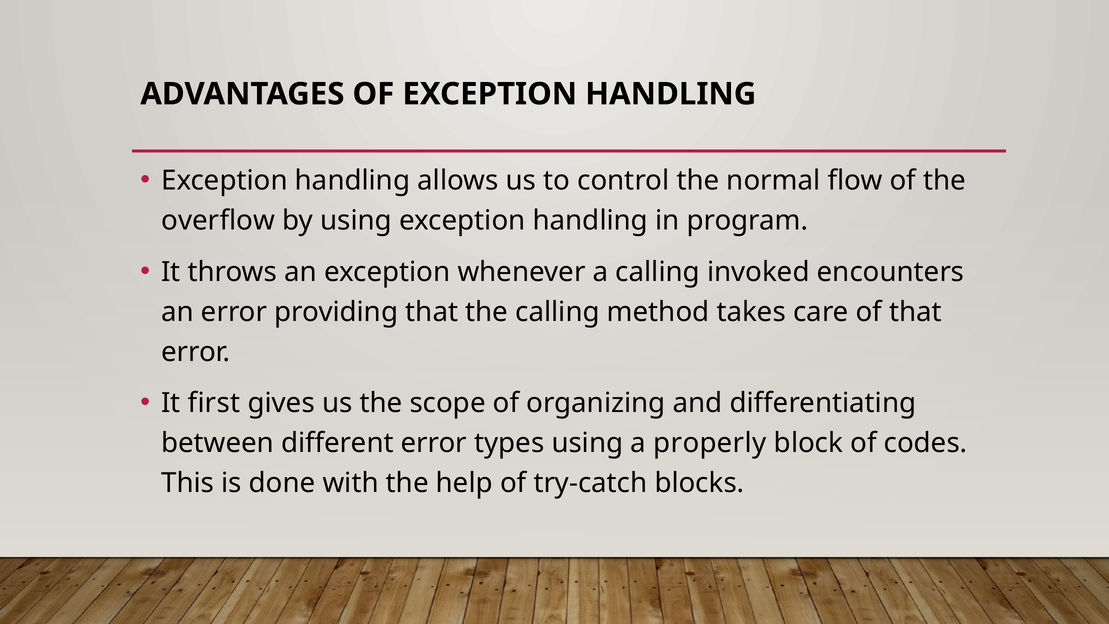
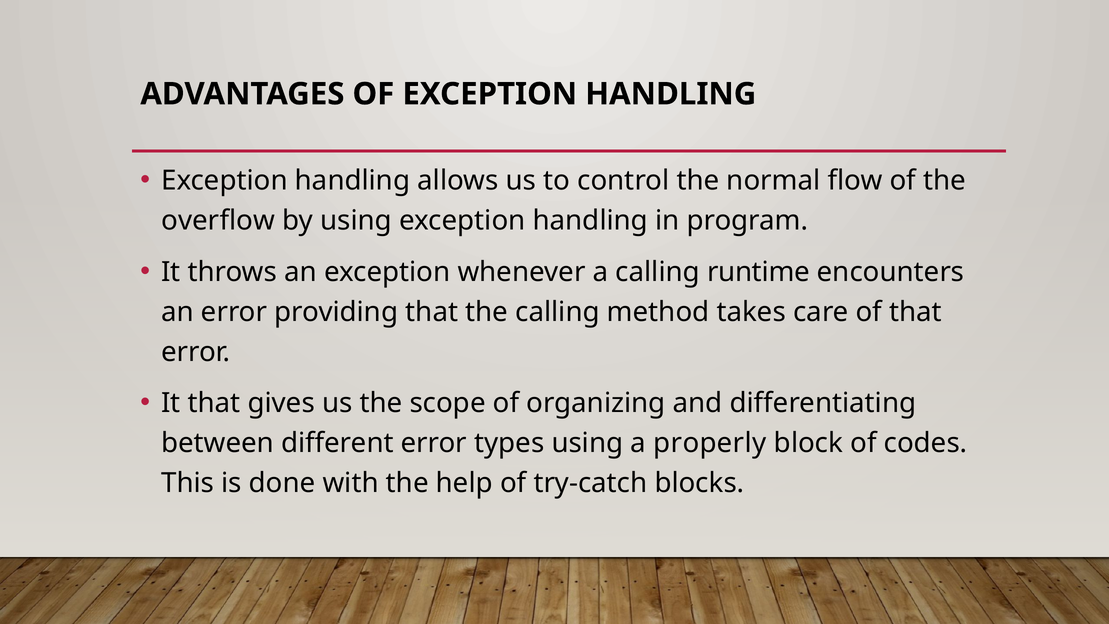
invoked: invoked -> runtime (758, 272)
It first: first -> that (214, 403)
